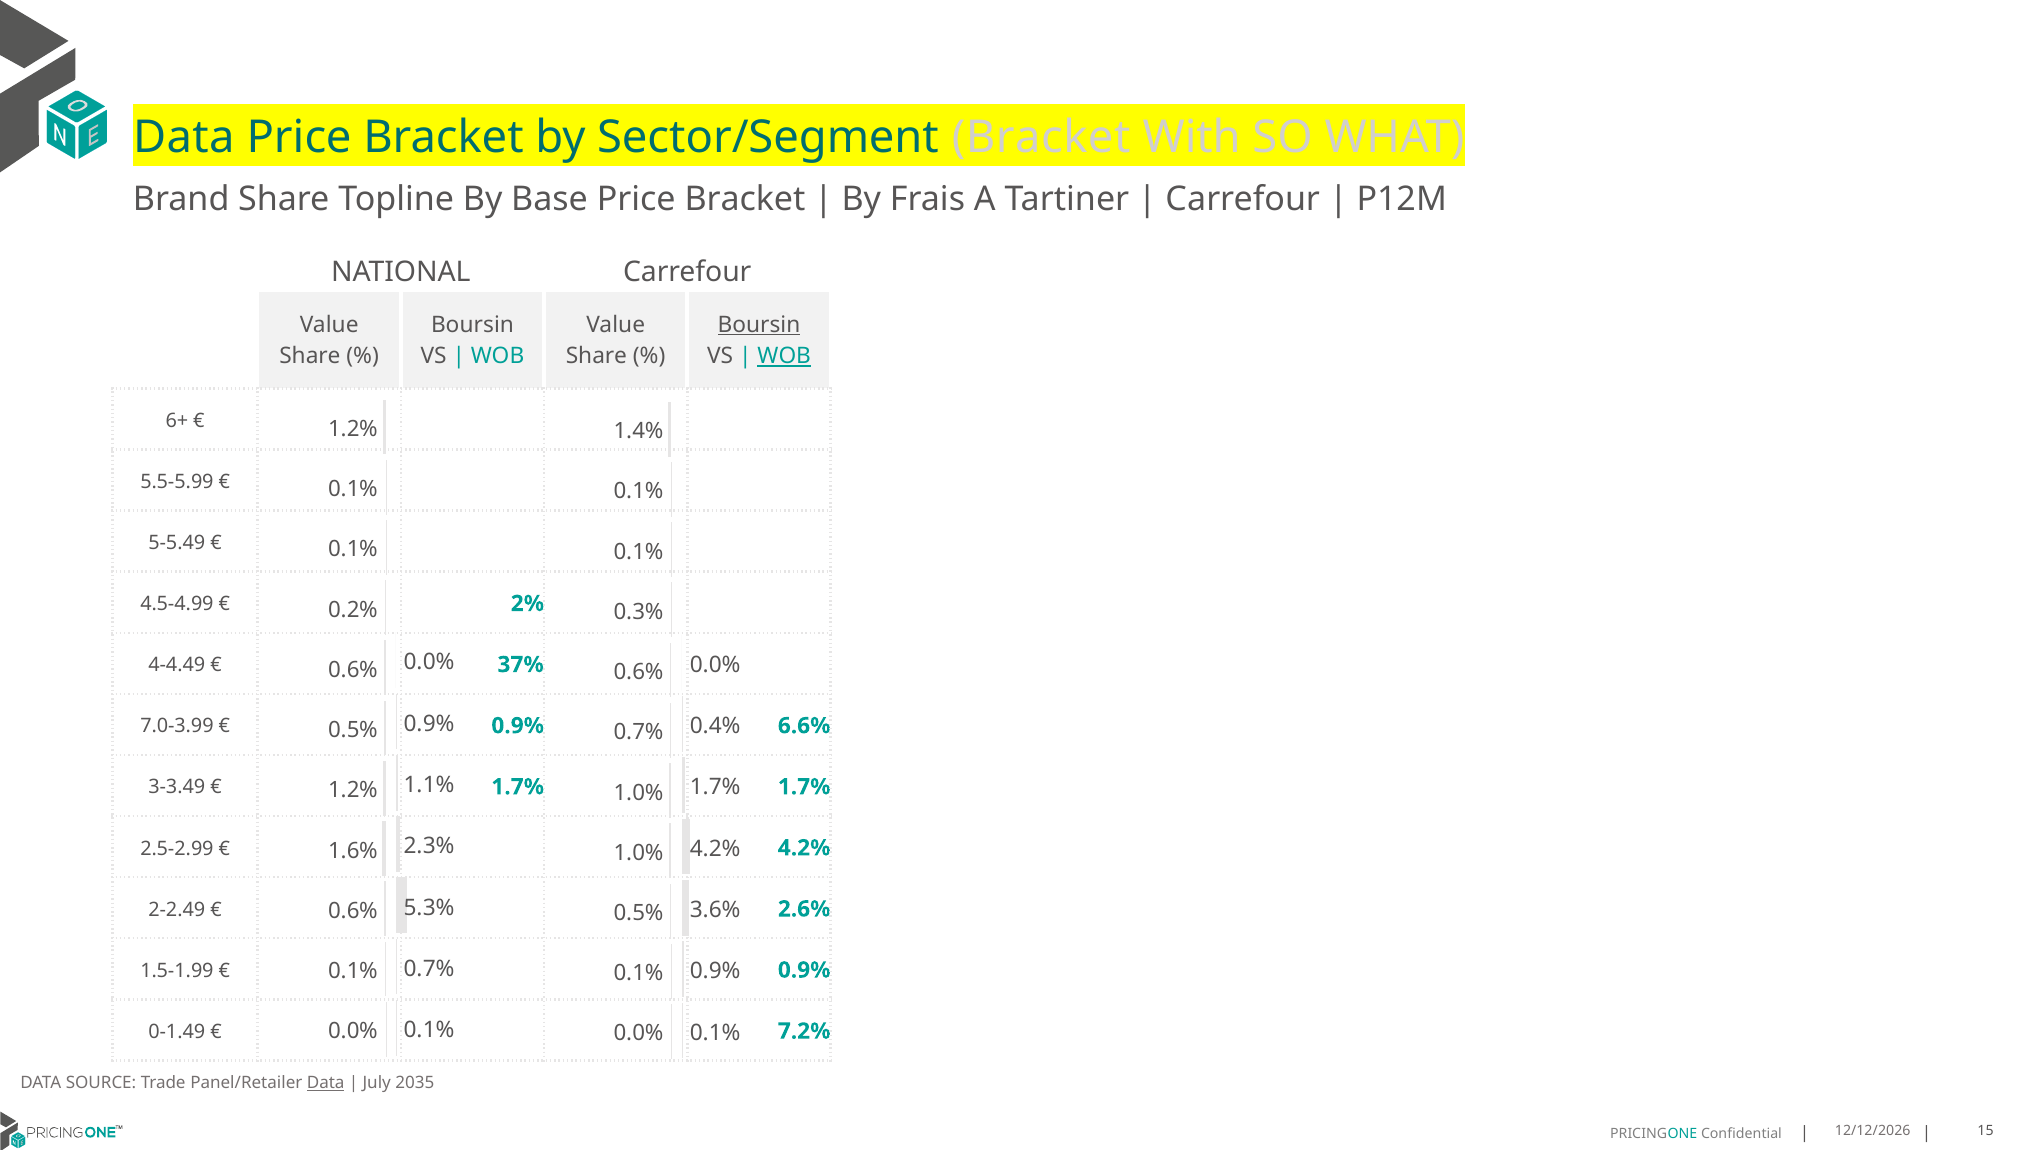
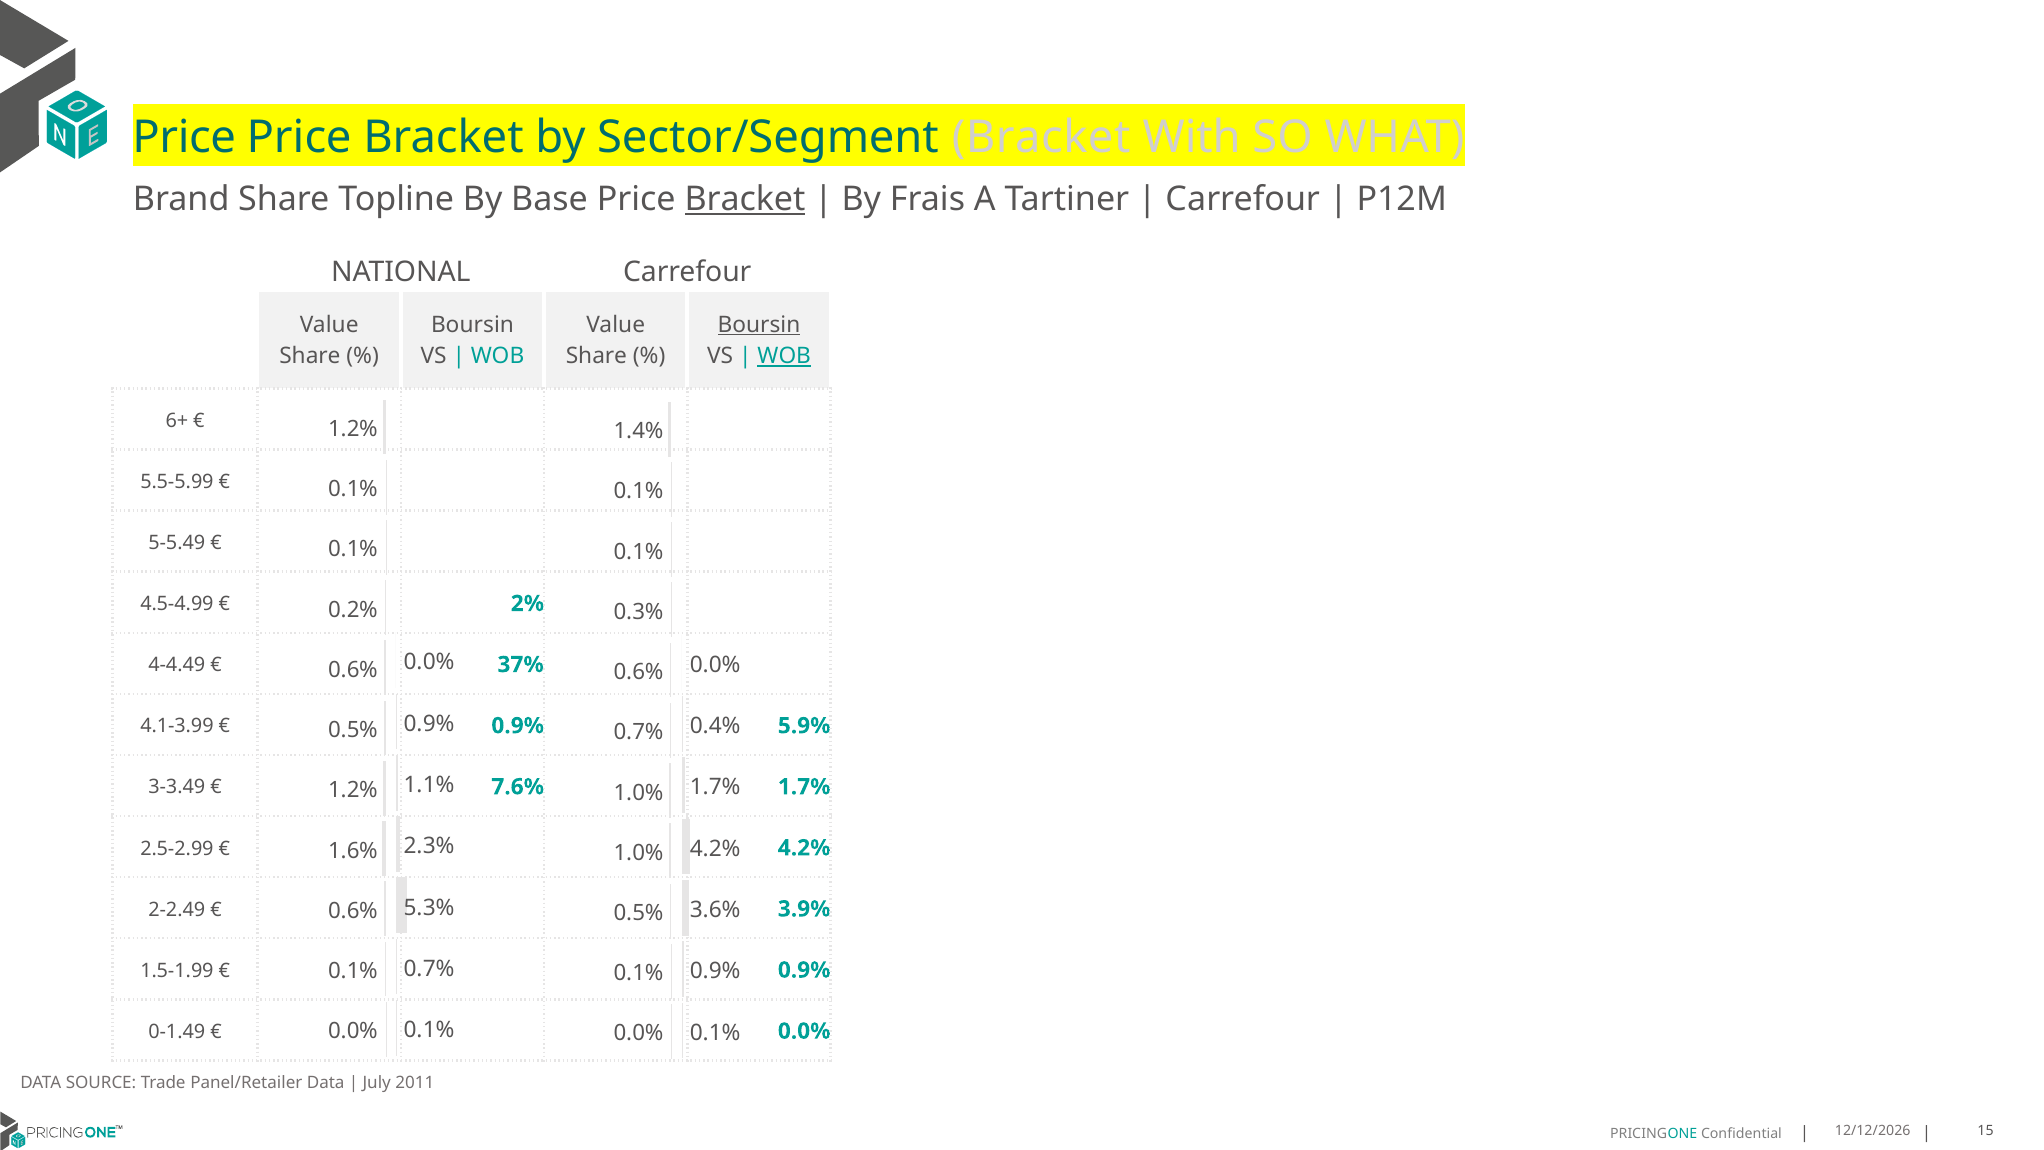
Data: Data -> Price (184, 137)
Bracket underline: none -> present (745, 199)
7.0-3.99: 7.0-3.99 -> 4.1-3.99 (177, 726)
6.6%: 6.6% -> 5.9% (804, 726)
1.7%: 1.7% -> 7.6% (518, 787)
2.6%: 2.6% -> 3.9% (804, 909)
7.2%: 7.2% -> 0.0% (804, 1031)
Data underline: present -> none (326, 1083)
2035: 2035 -> 2011 (415, 1083)
